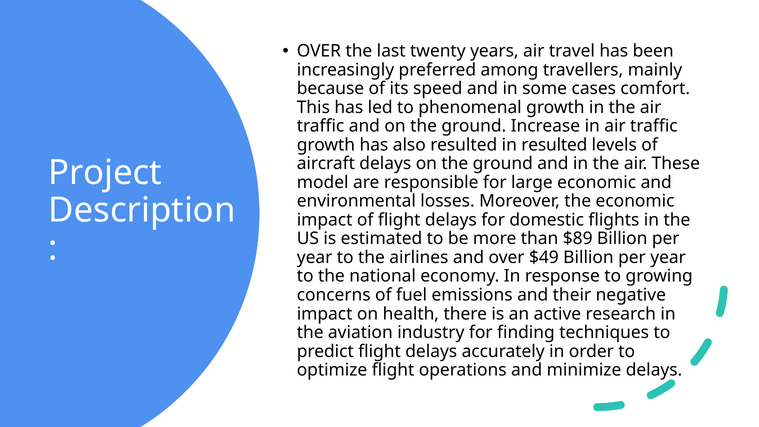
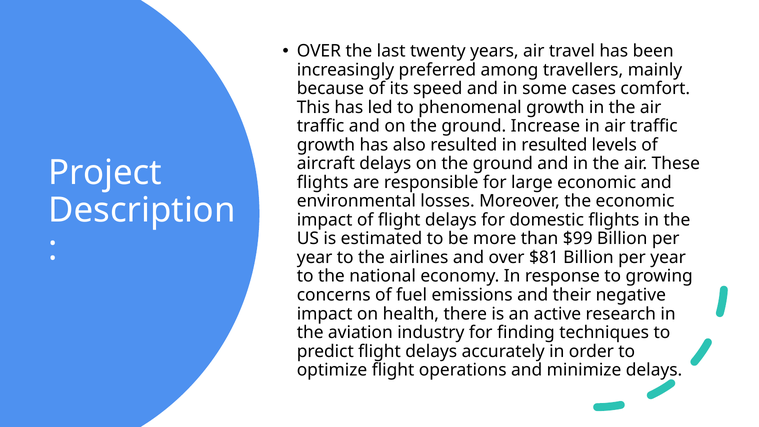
model: model -> flights (323, 182)
$89: $89 -> $99 (578, 239)
$49: $49 -> $81 (544, 257)
